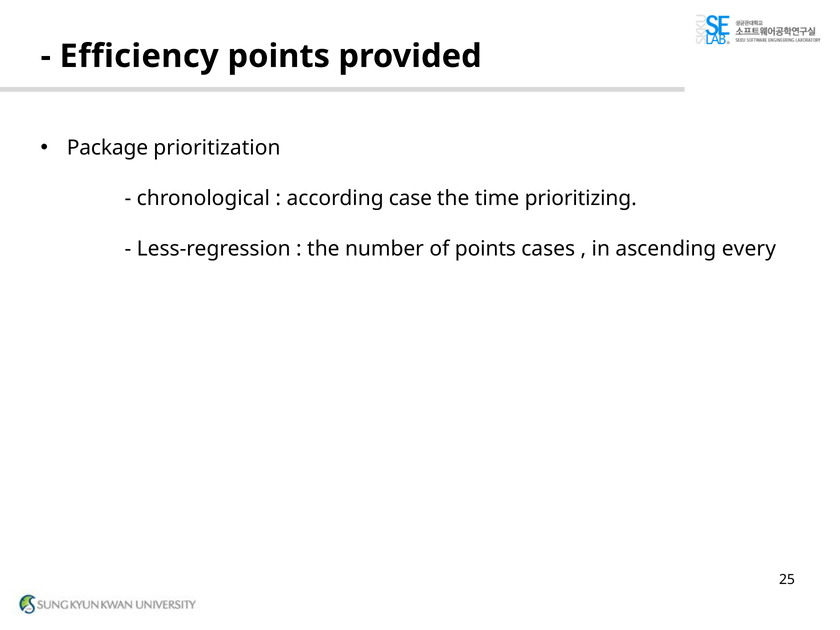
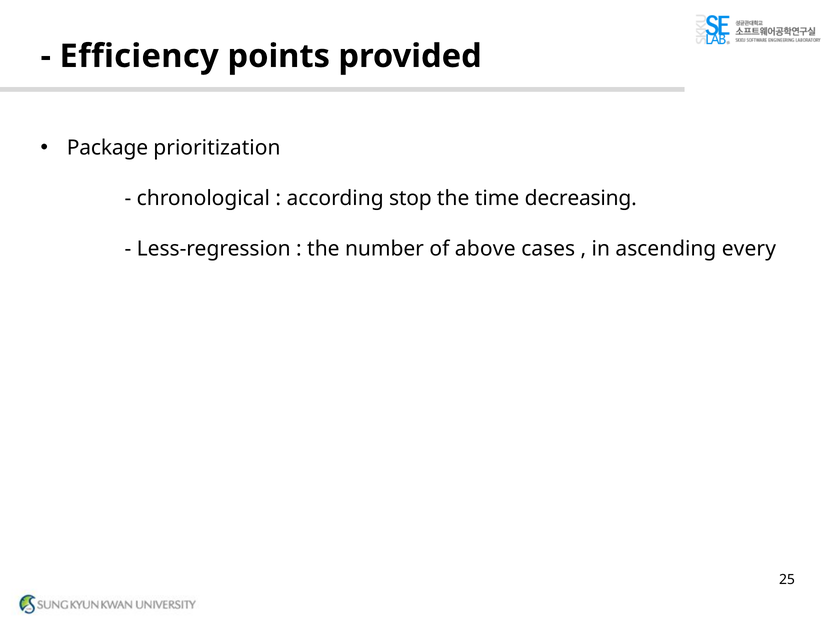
case: case -> stop (410, 198)
prioritizing: prioritizing -> decreasing (581, 198)
of points: points -> above (485, 249)
